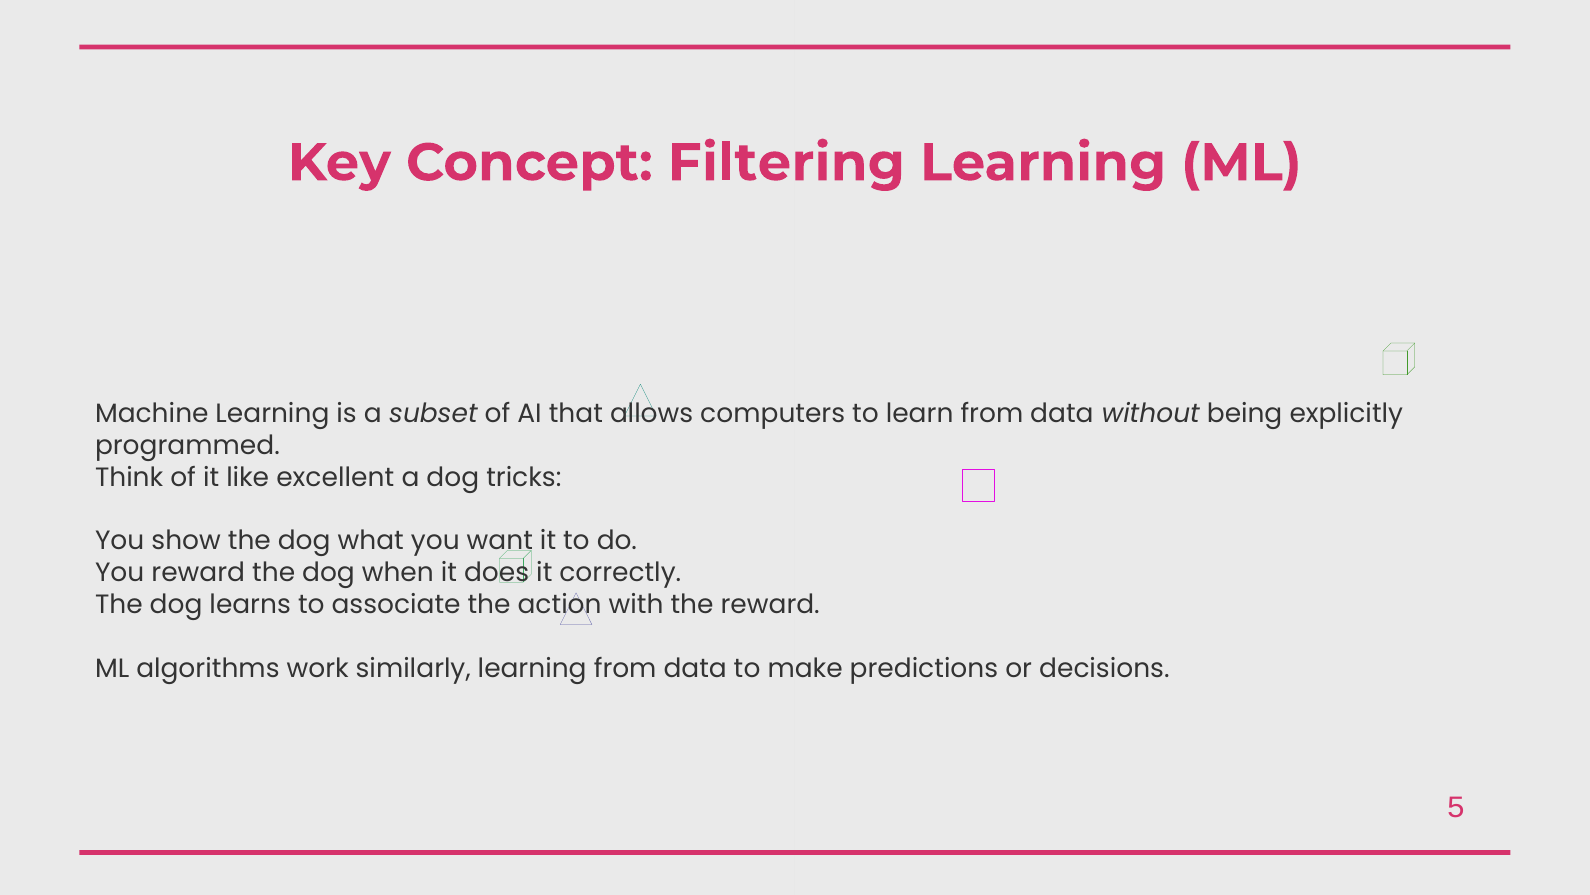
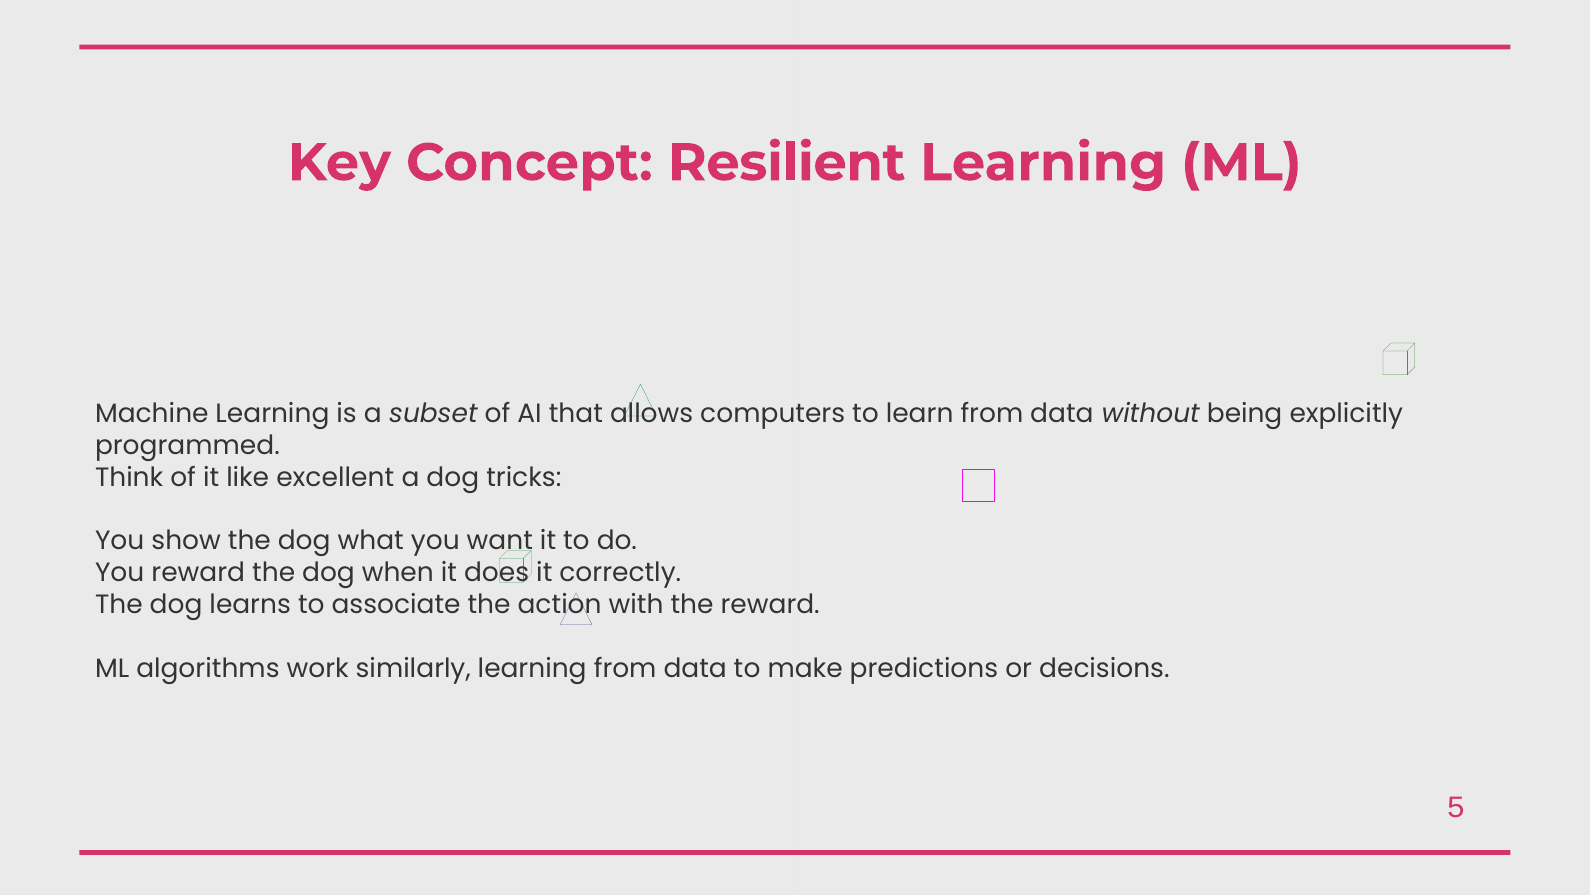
Filtering: Filtering -> Resilient (787, 163)
